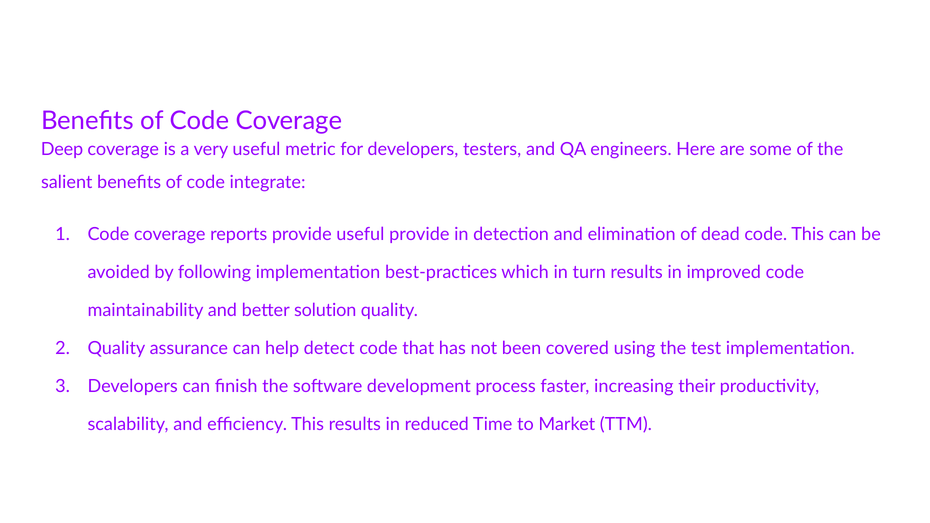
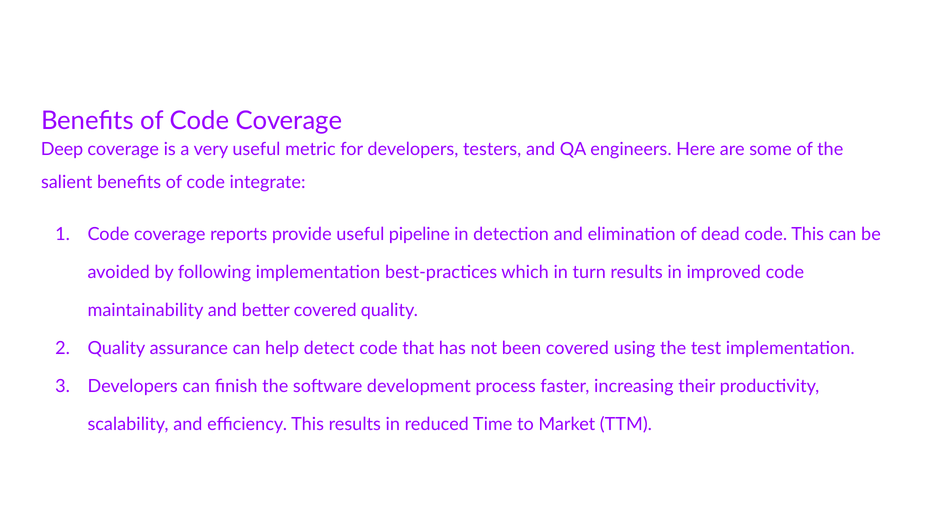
useful provide: provide -> pipeline (419, 234)
better solution: solution -> covered (325, 310)
